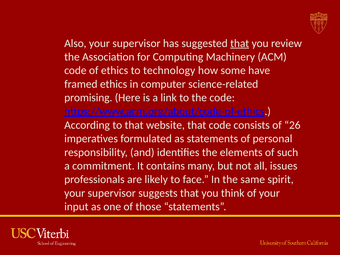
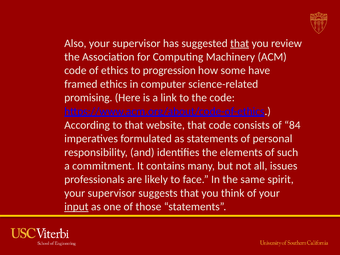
technology: technology -> progression (169, 70)
26: 26 -> 84 (292, 125)
input underline: none -> present (76, 207)
